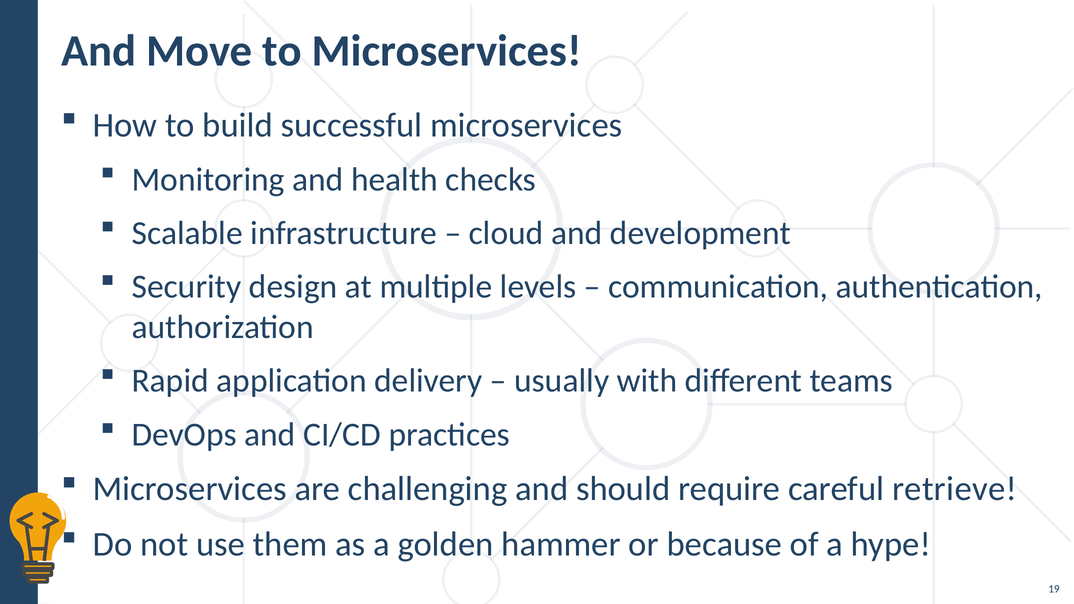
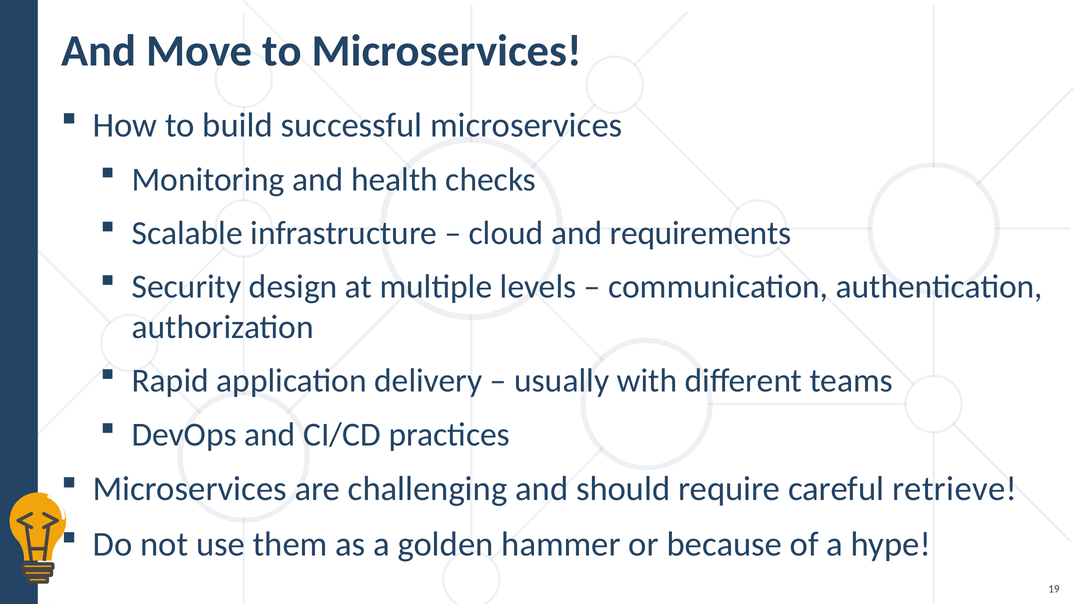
development: development -> requirements (701, 233)
